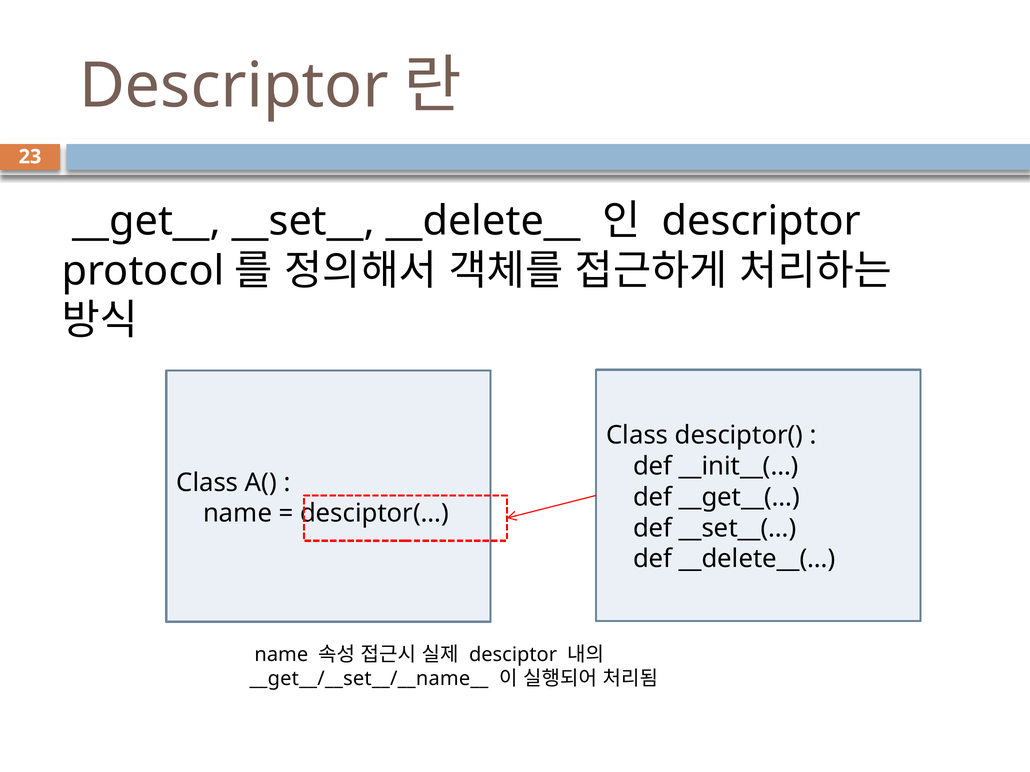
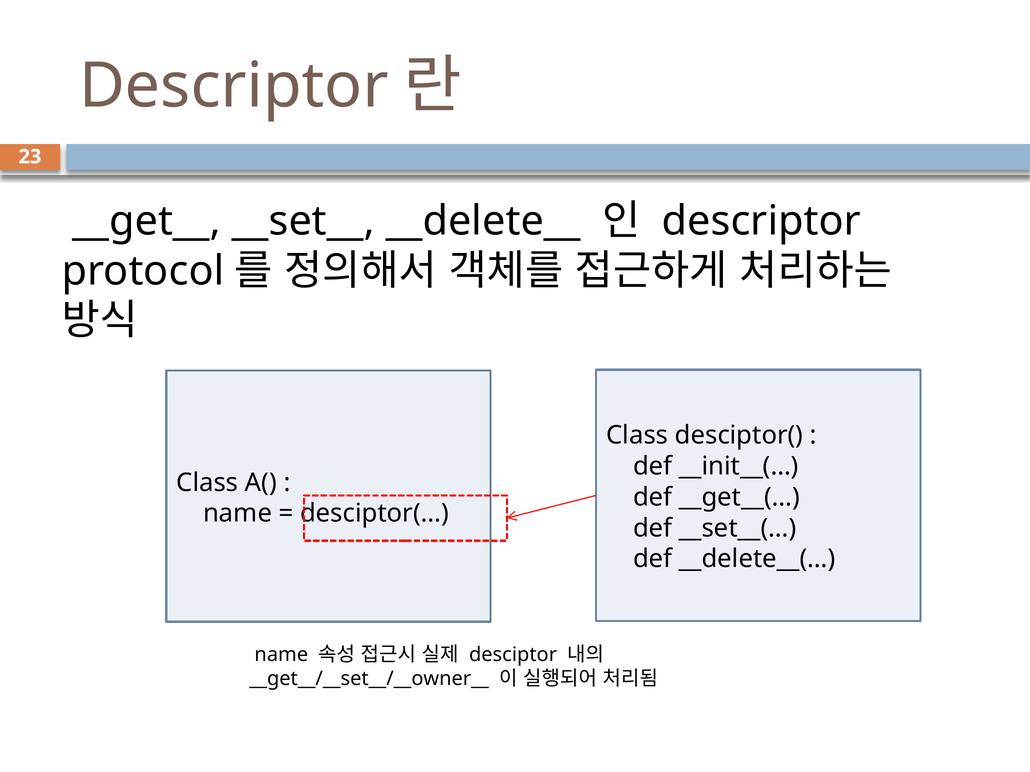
__get__/__set__/__name__: __get__/__set__/__name__ -> __get__/__set__/__owner__ (369, 679)
